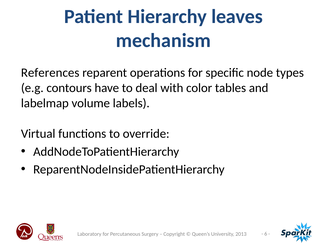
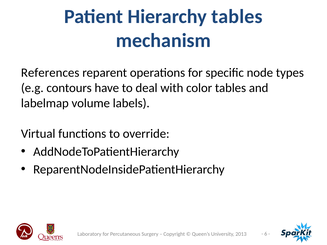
Hierarchy leaves: leaves -> tables (237, 17)
